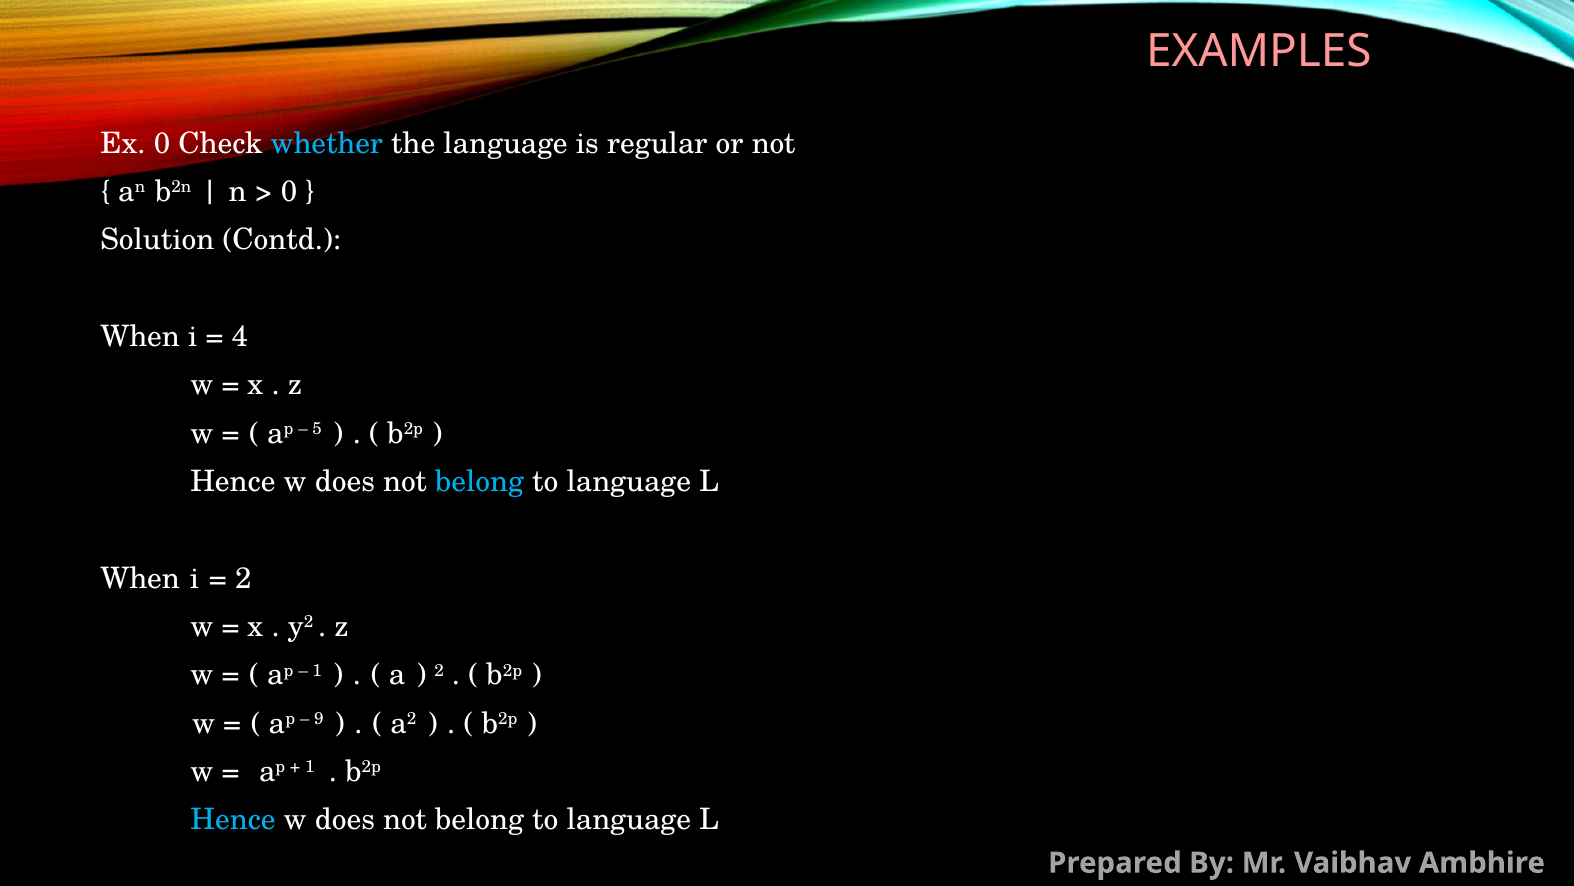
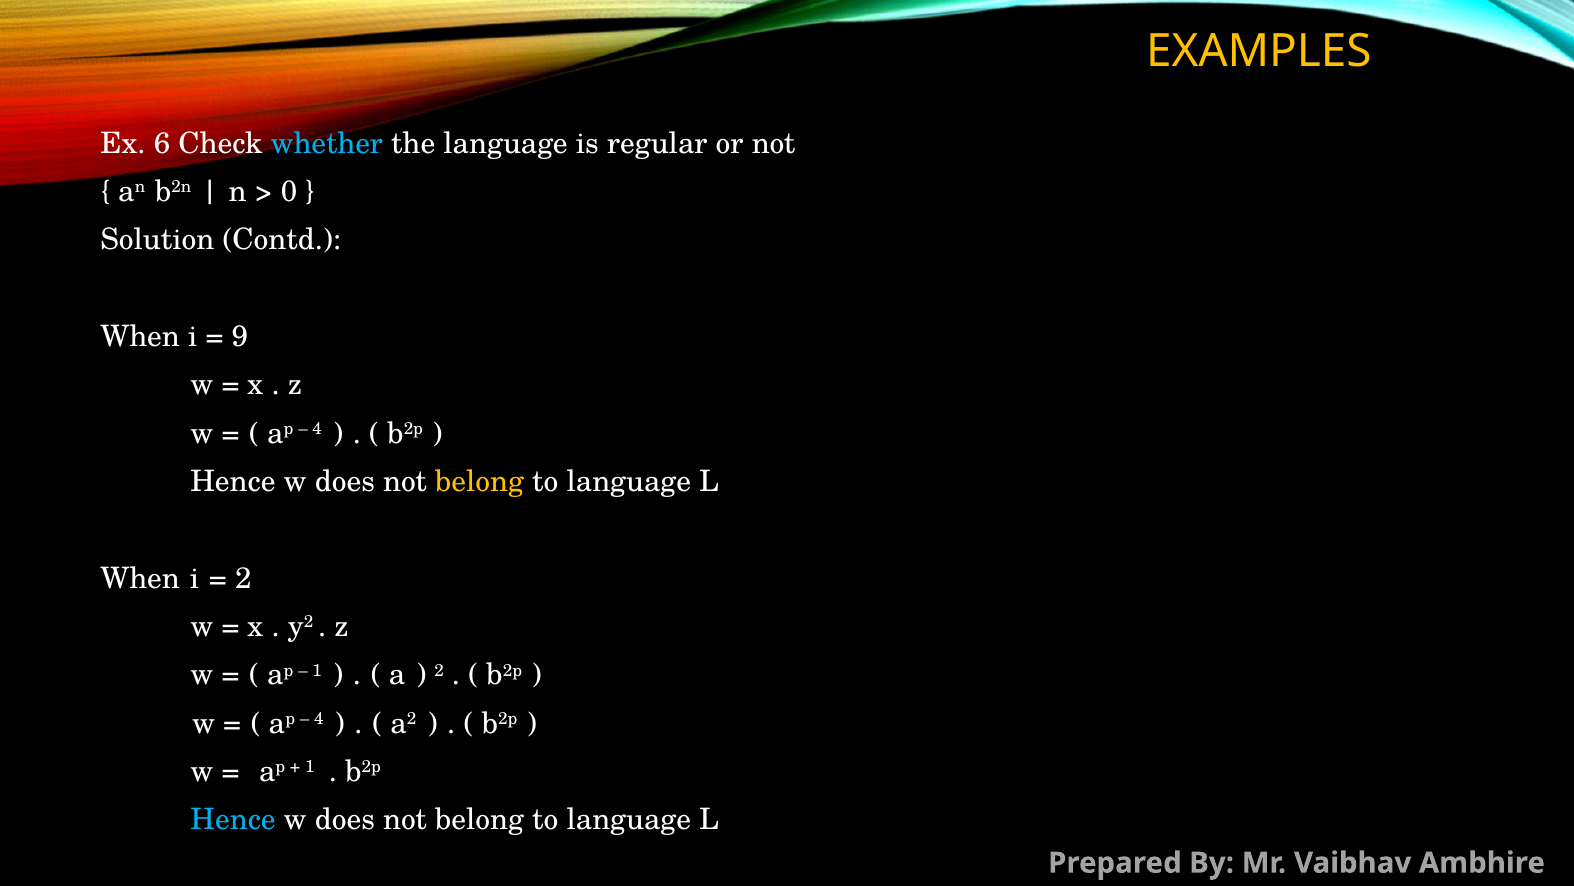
EXAMPLES colour: pink -> yellow (1259, 51)
Ex 0: 0 -> 6 (162, 143)
4: 4 -> 9 (240, 337)
5: 5 -> 4 (317, 429)
belong colour: light blue -> yellow (479, 481)
9: 9 -> 4 (319, 718)
